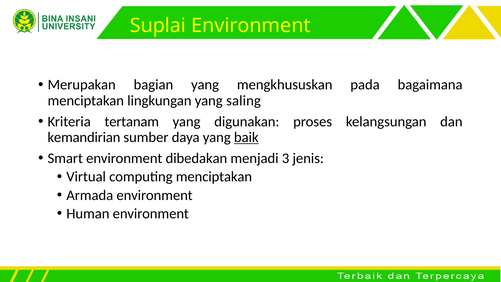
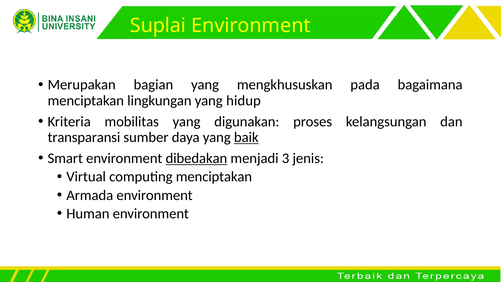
saling: saling -> hidup (244, 100)
tertanam: tertanam -> mobilitas (132, 121)
kemandirian: kemandirian -> transparansi (84, 137)
dibedakan underline: none -> present (196, 158)
